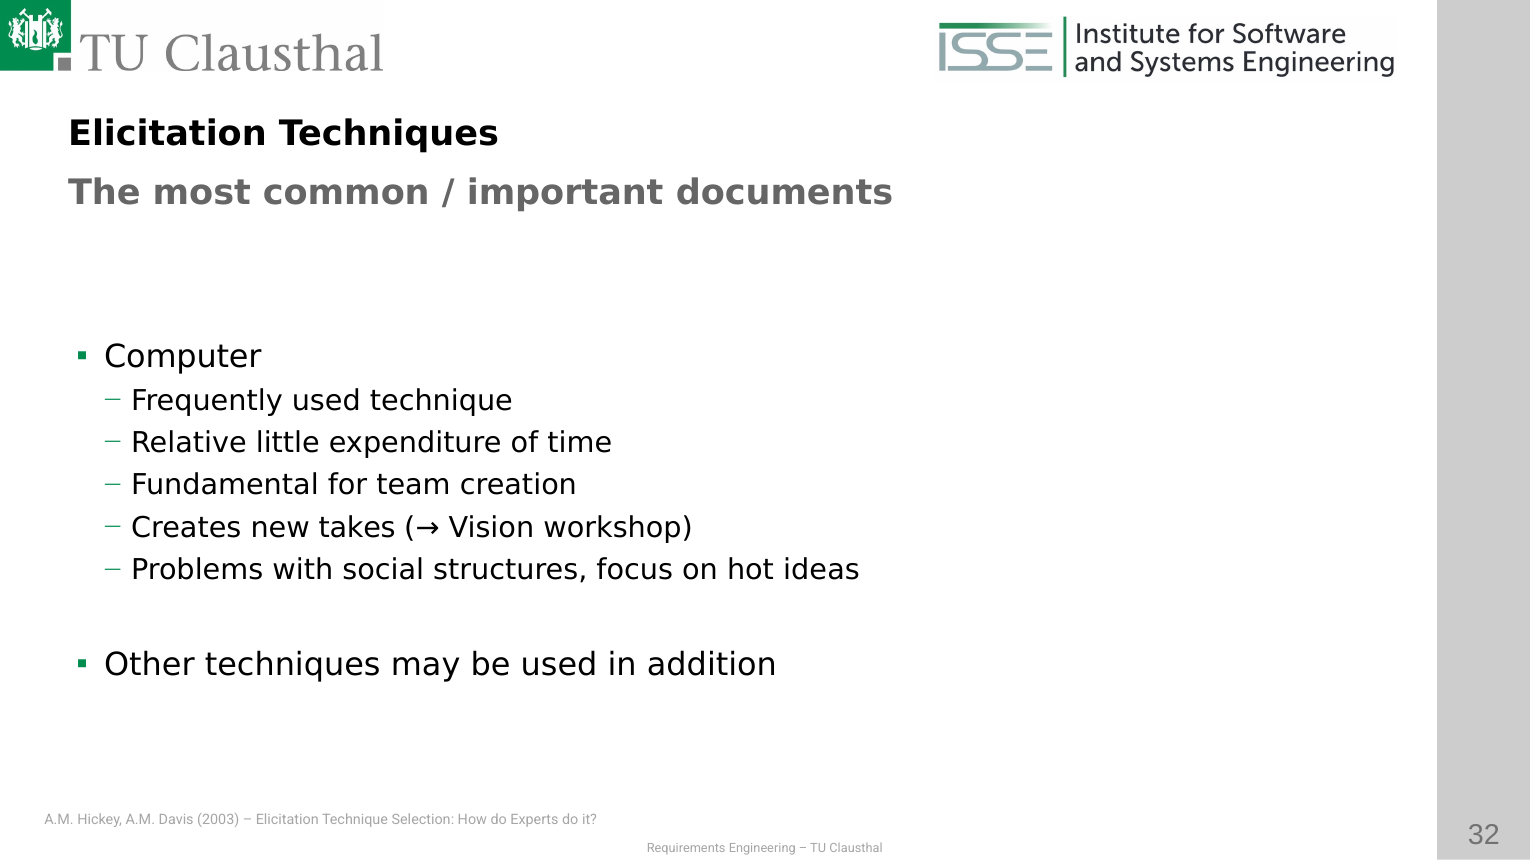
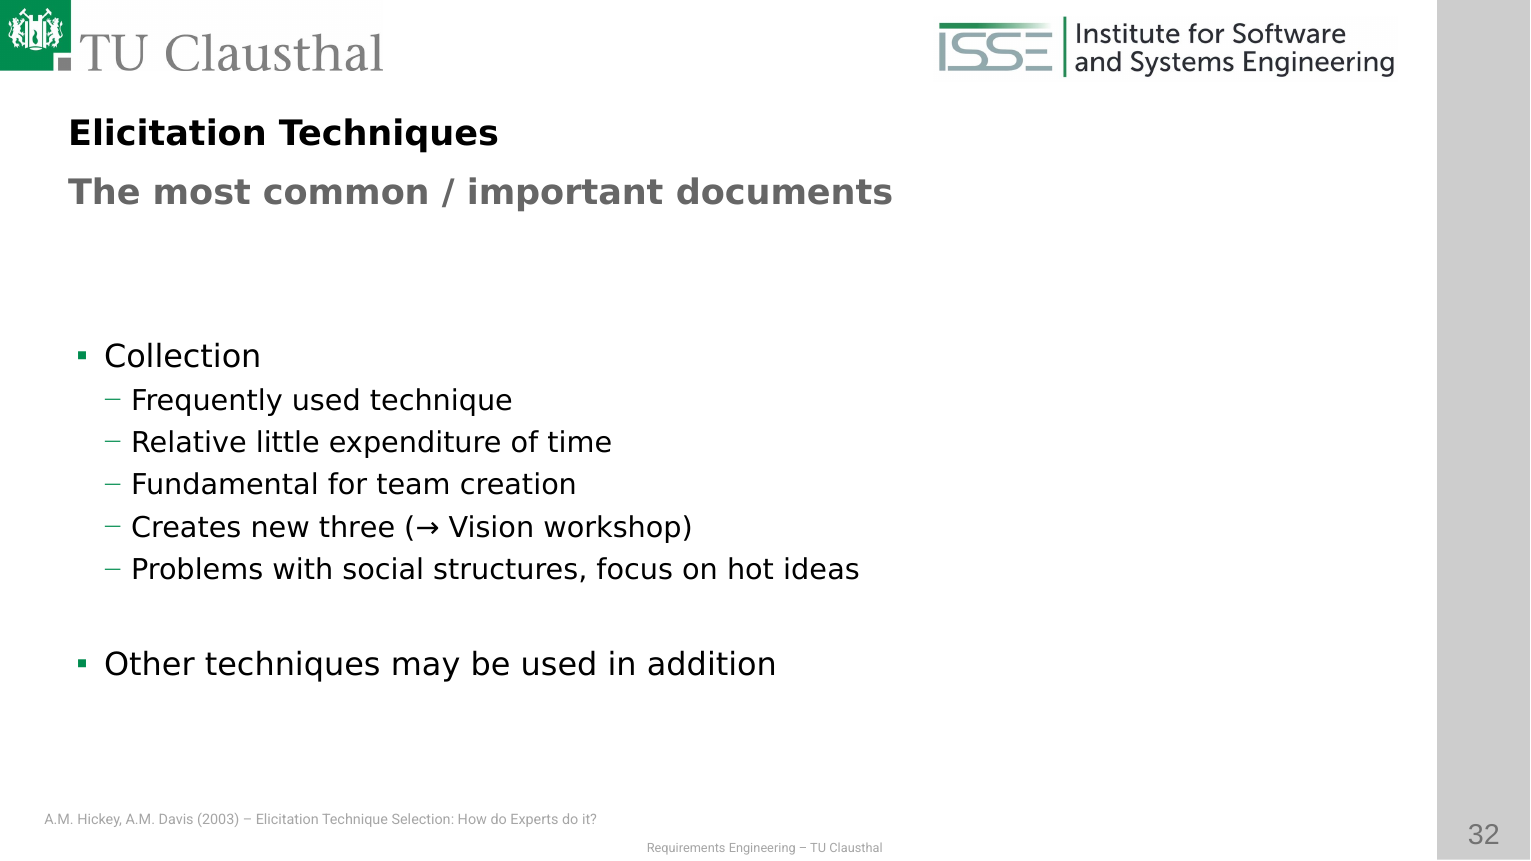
Computer: Computer -> Collection (183, 357)
takes: takes -> three (357, 528)
